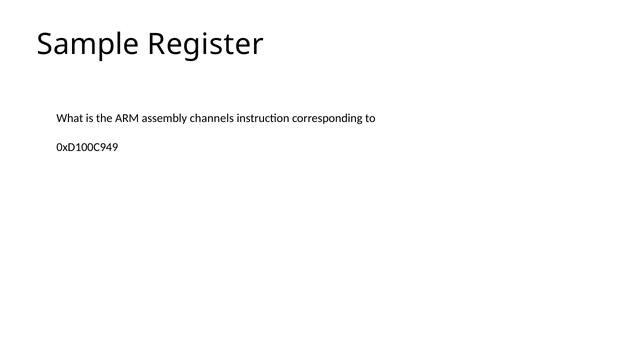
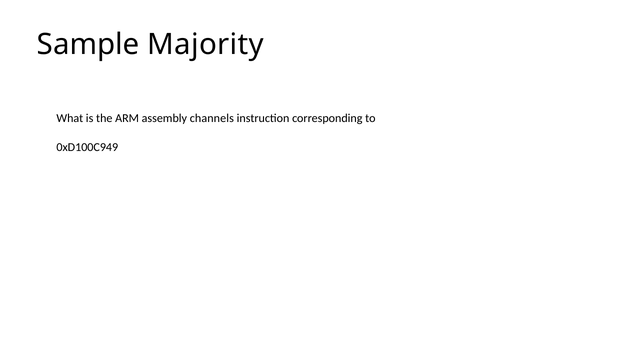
Register: Register -> Majority (206, 44)
